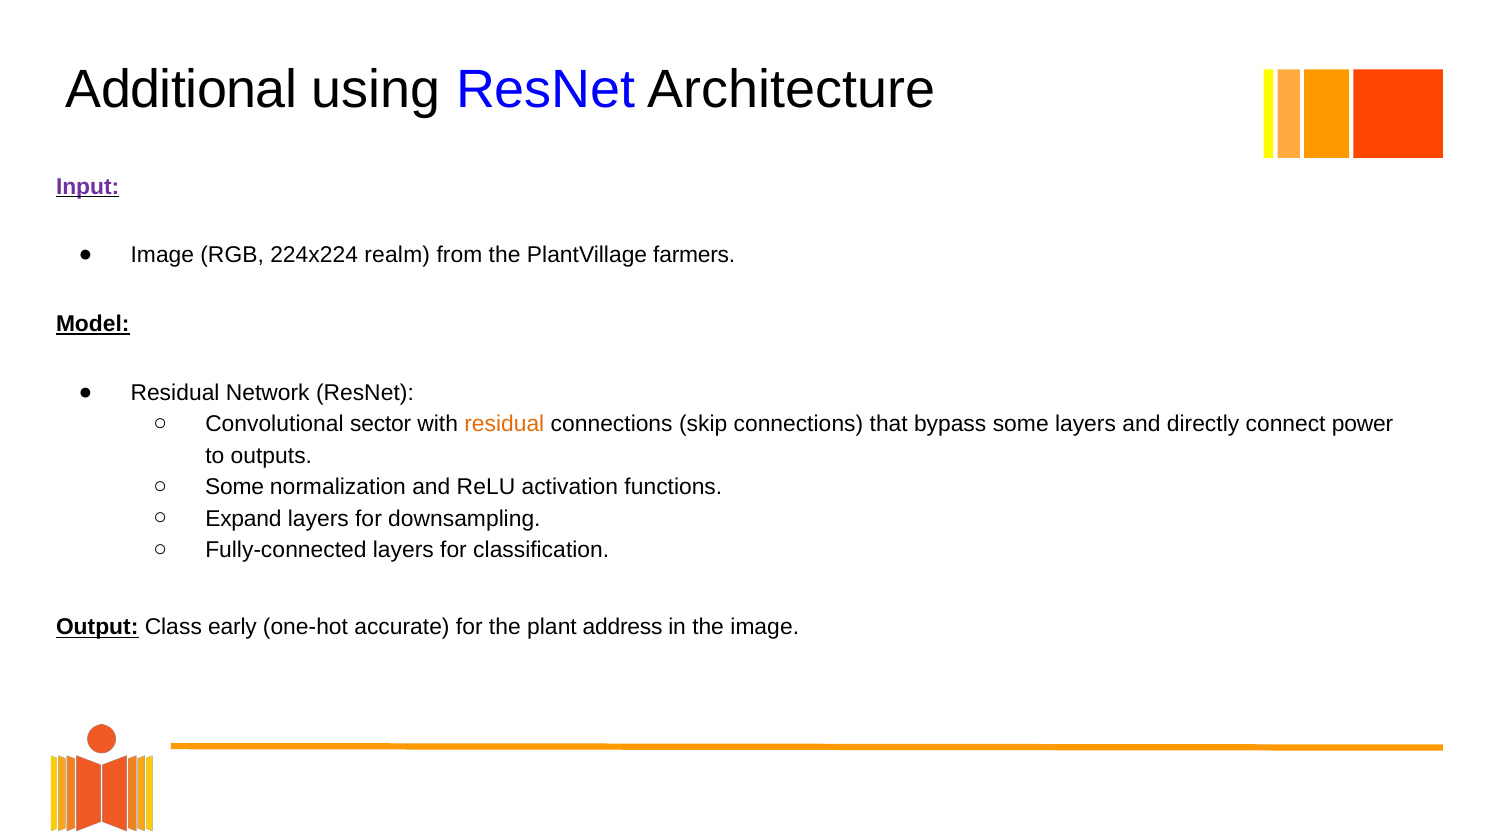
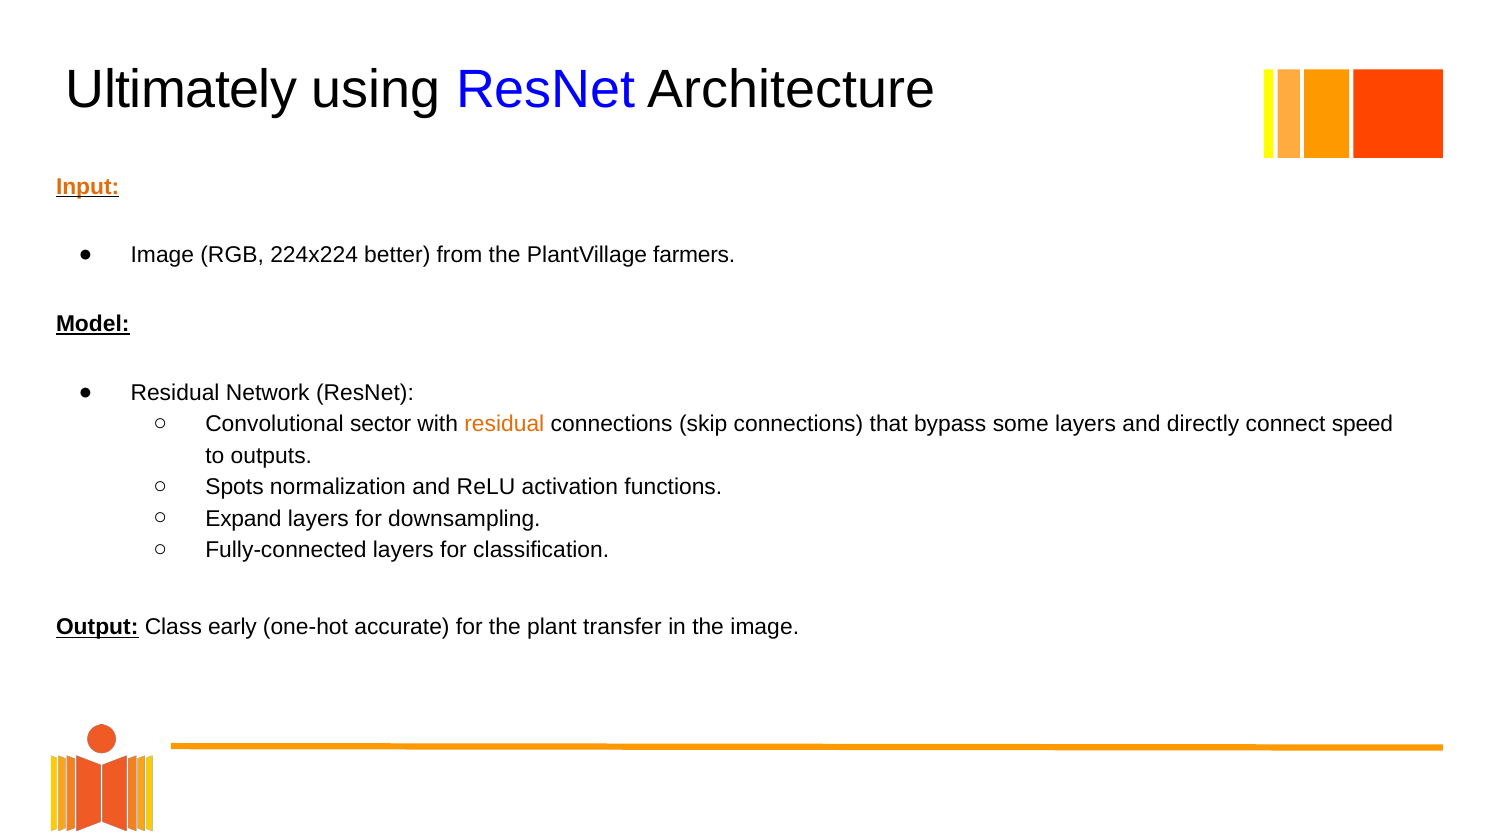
Additional: Additional -> Ultimately (182, 89)
Input colour: purple -> orange (88, 186)
realm: realm -> better (397, 255)
power: power -> speed (1363, 424)
Some: Some -> Spots (235, 487)
address: address -> transfer (622, 627)
